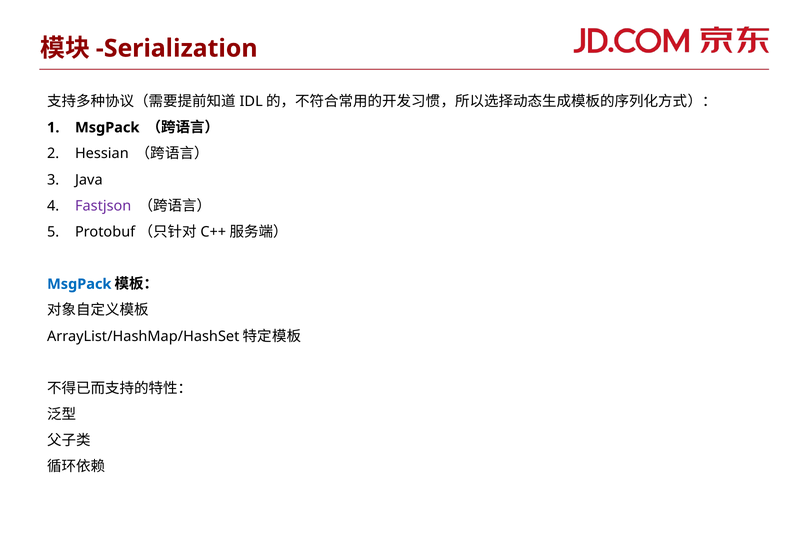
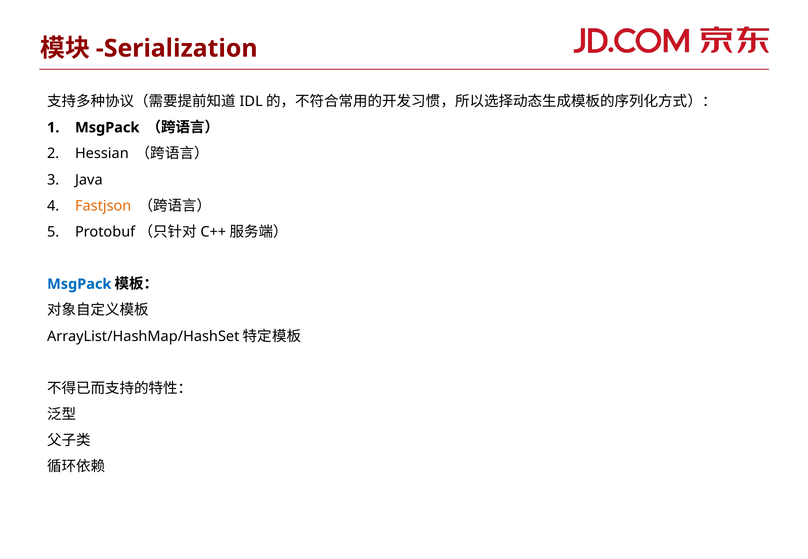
Fastjson colour: purple -> orange (103, 206)
